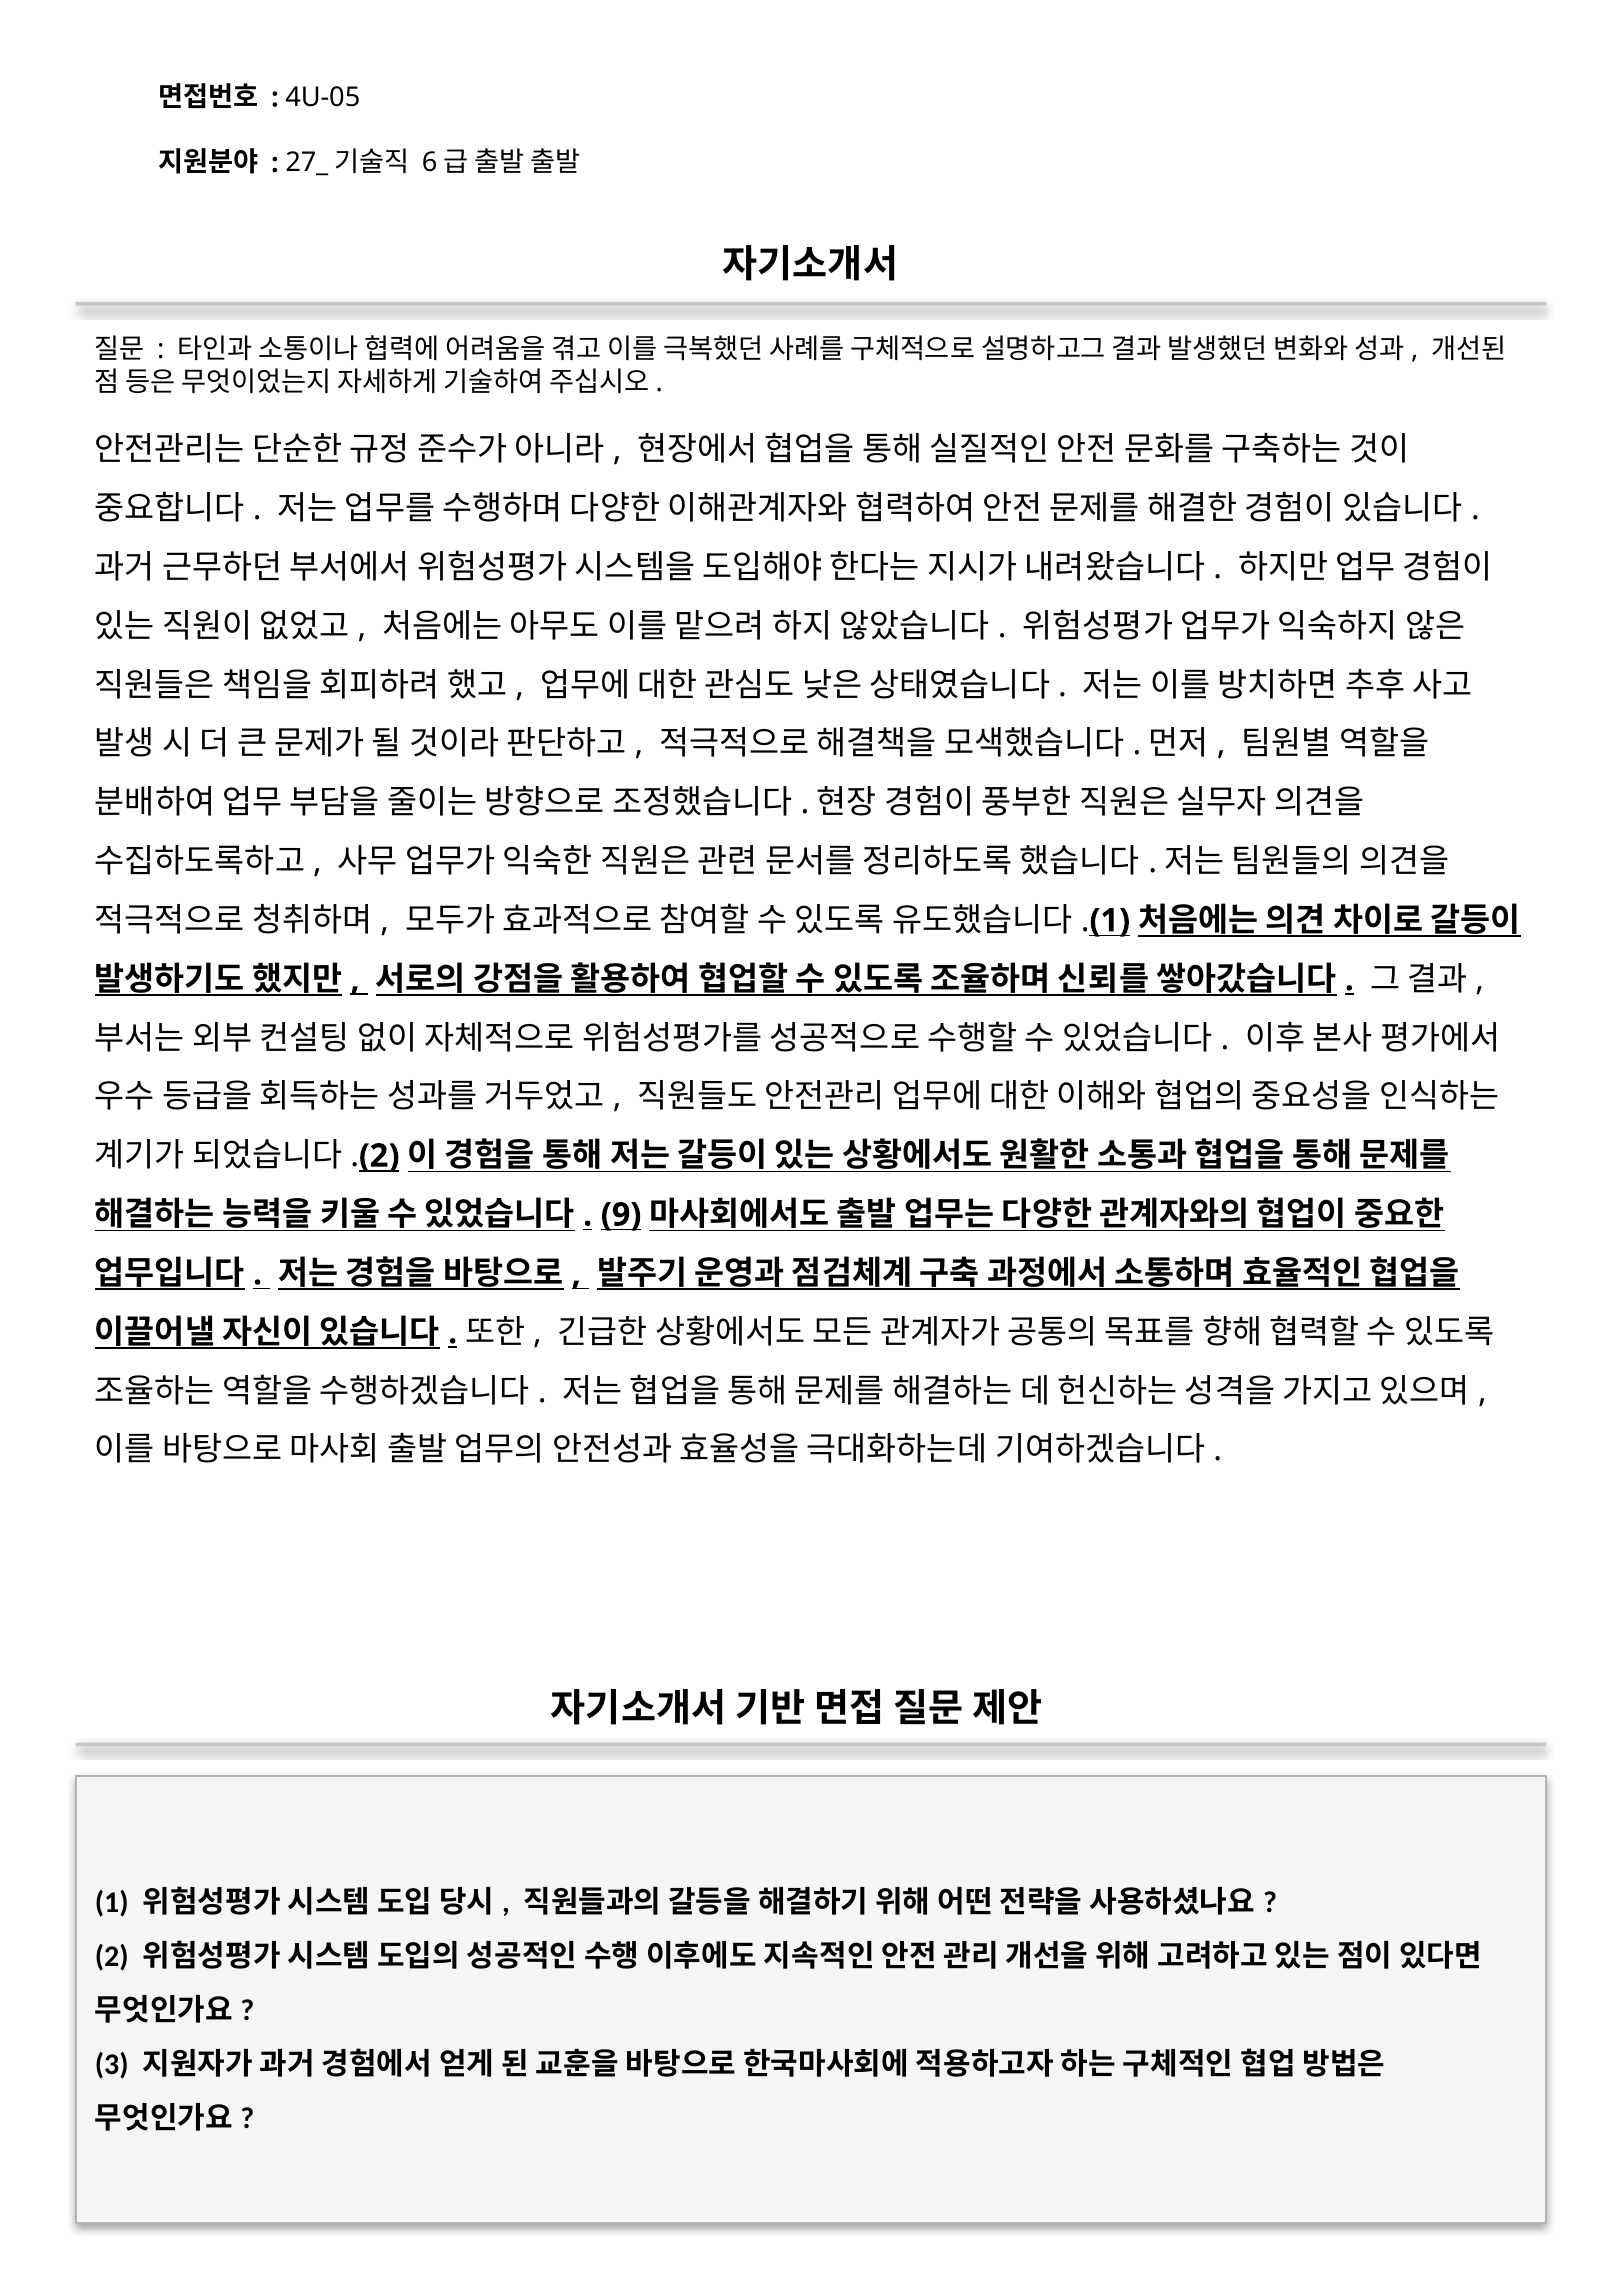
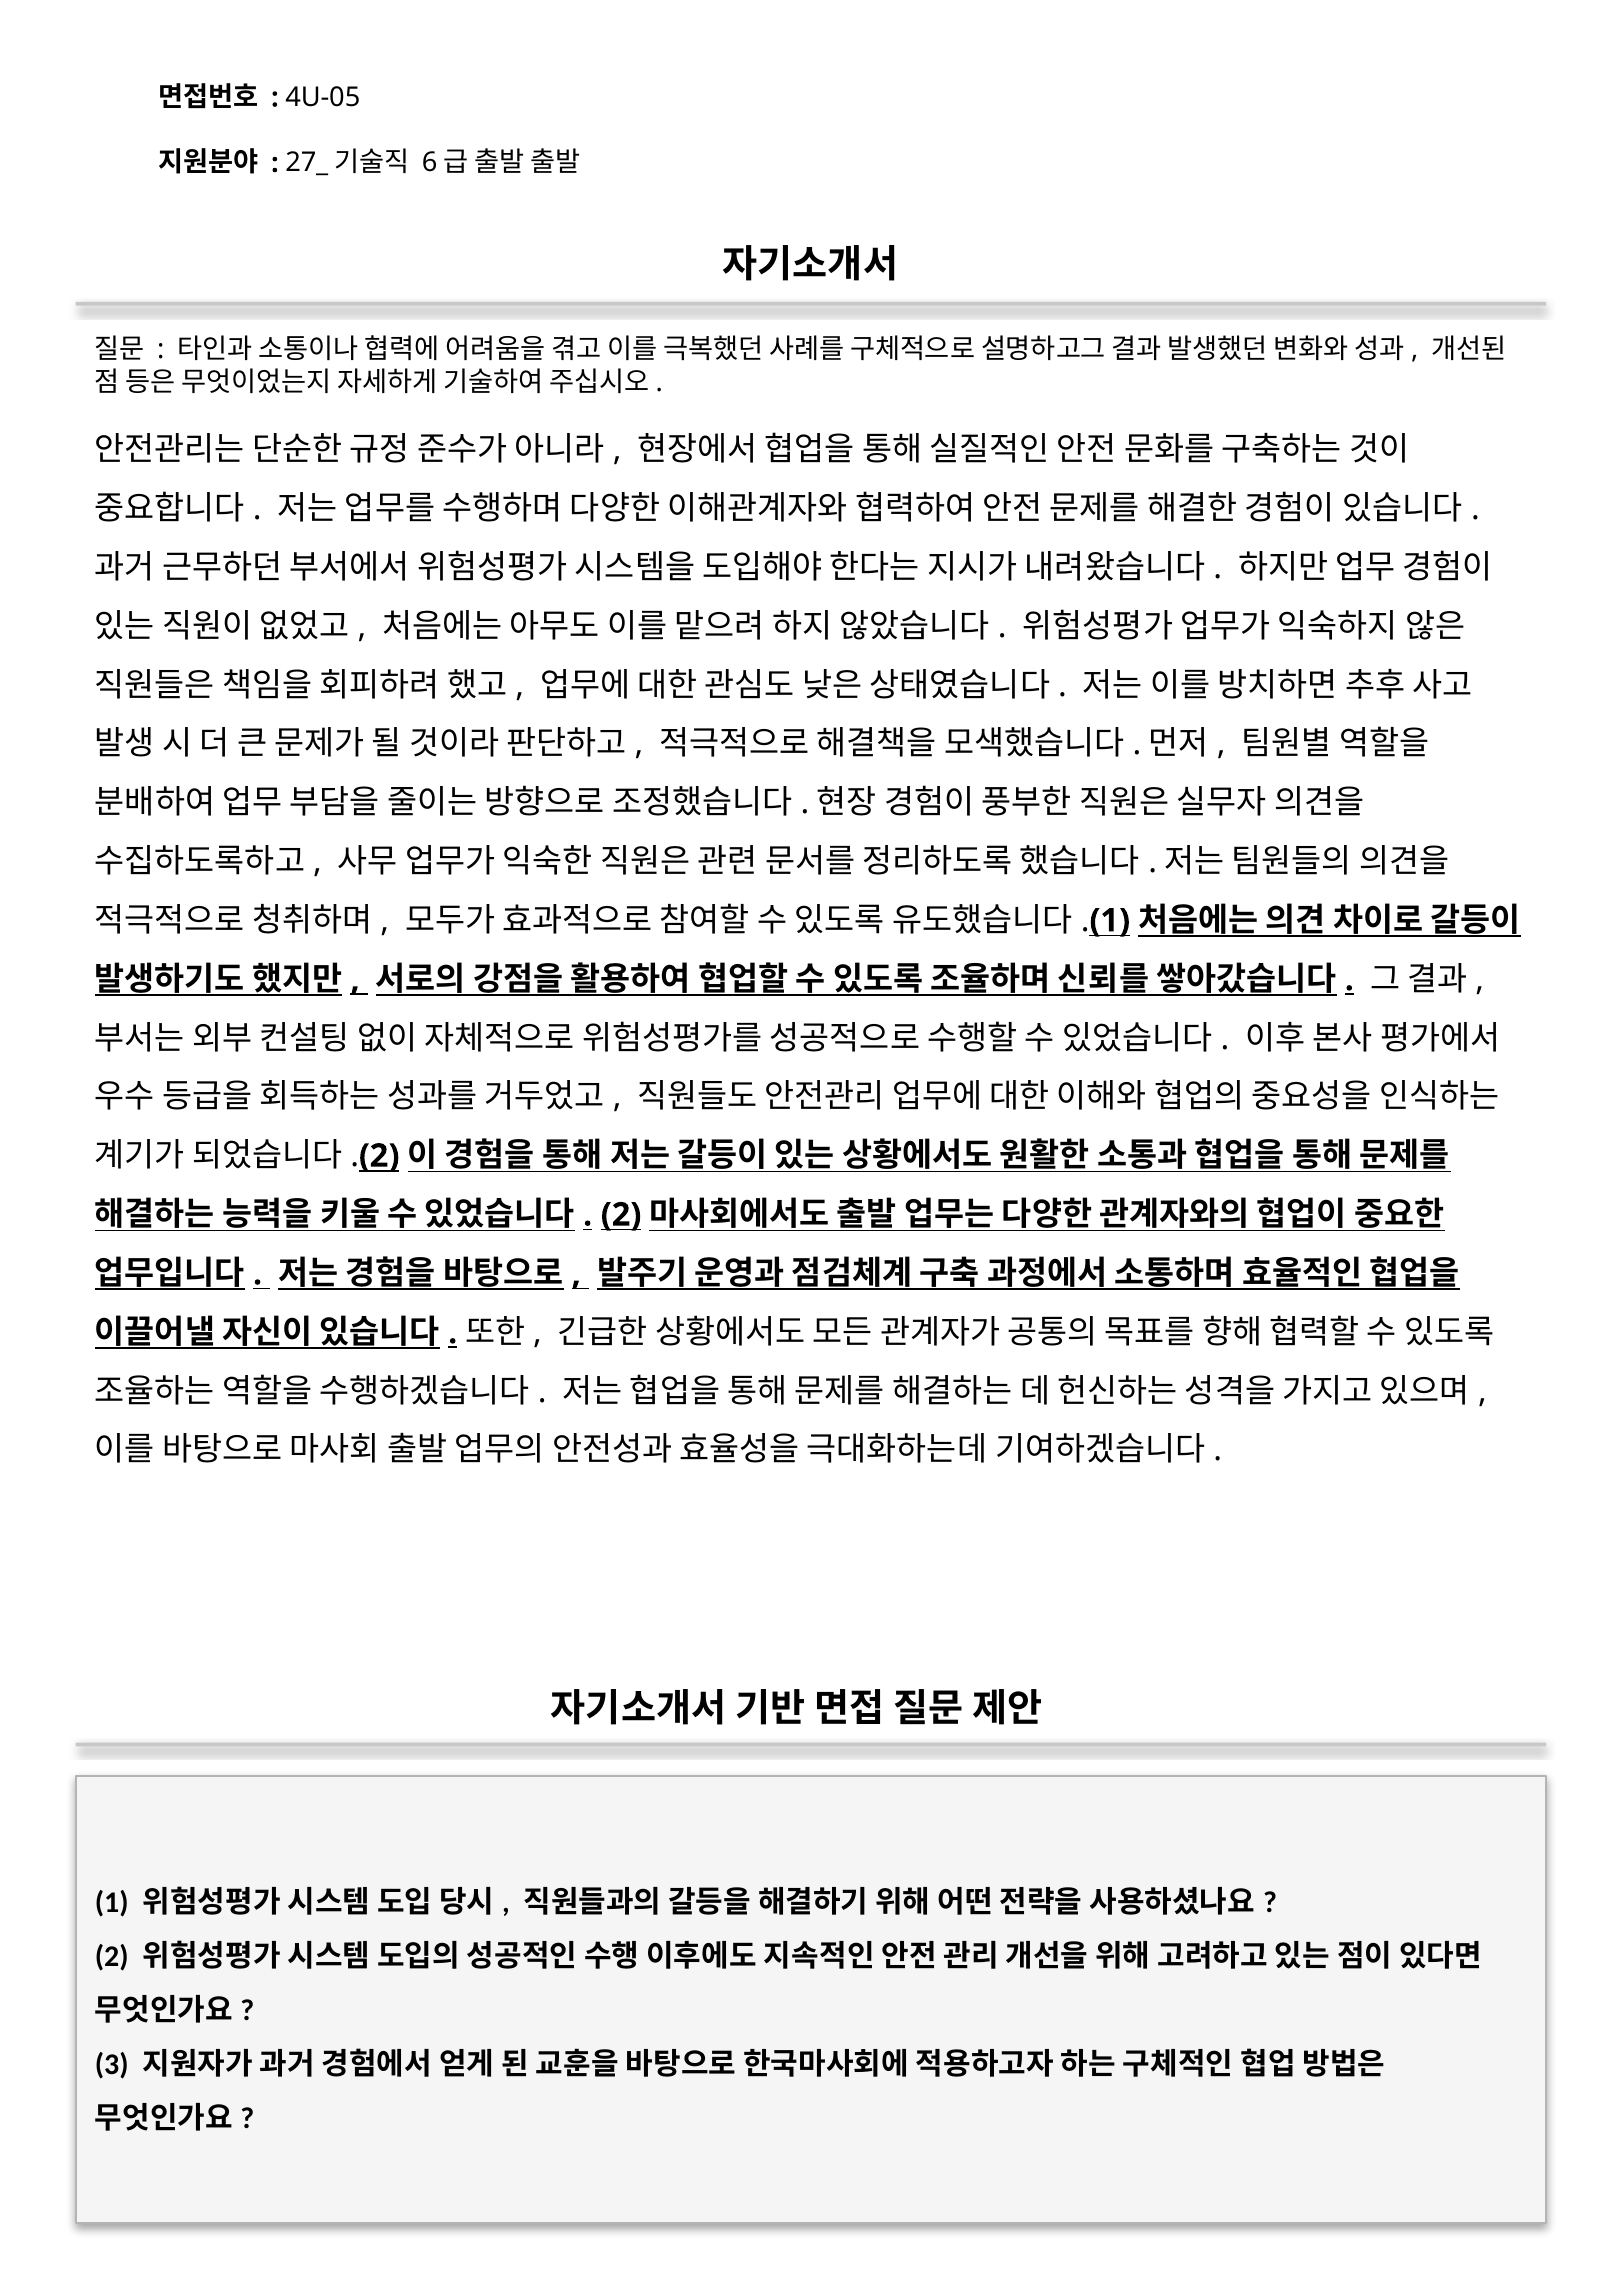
9: 9 -> 2 (621, 1215)
